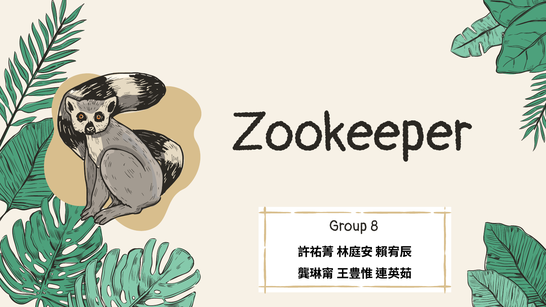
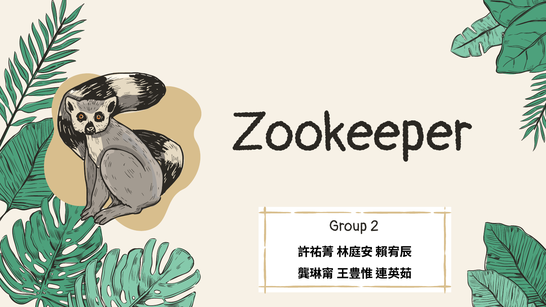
8: 8 -> 2 (375, 226)
